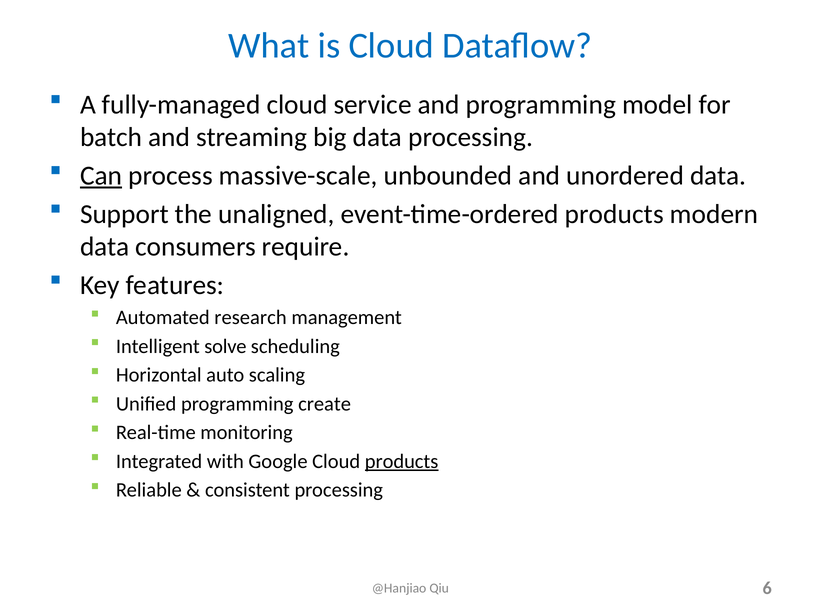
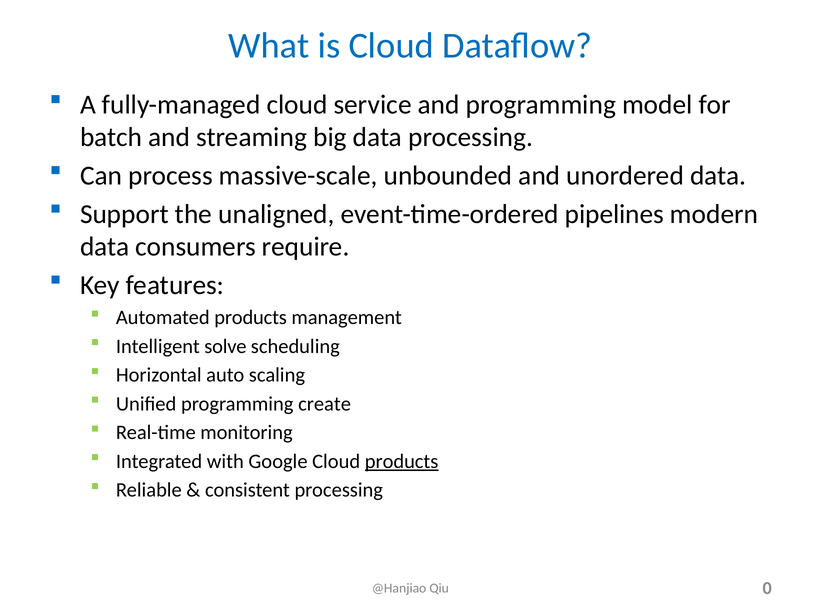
Can underline: present -> none (101, 176)
event-time-ordered products: products -> pipelines (614, 214)
Automated research: research -> products (251, 317)
6: 6 -> 0 (767, 588)
